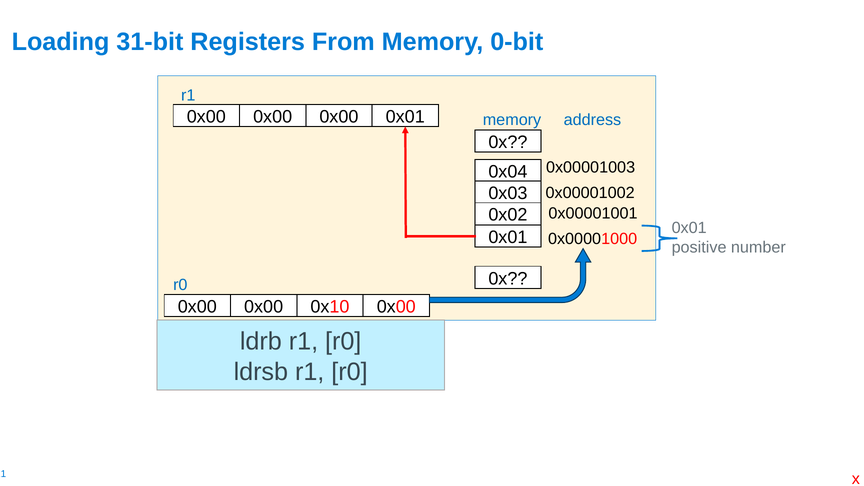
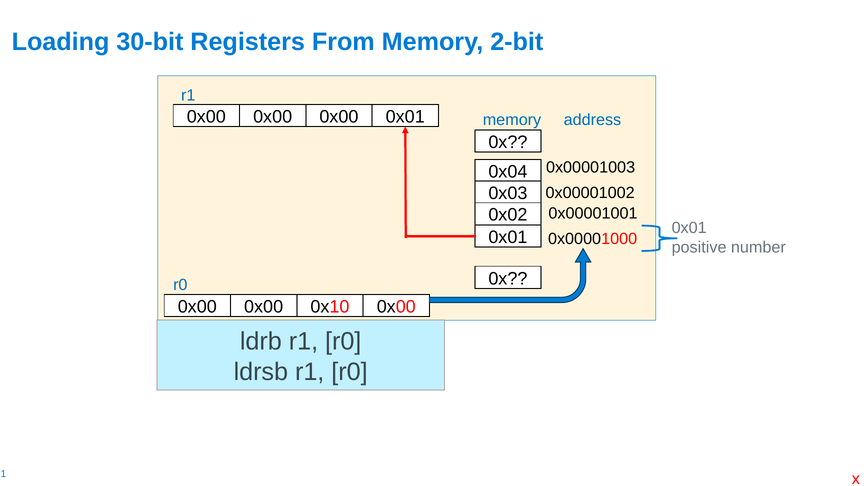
31-bit: 31-bit -> 30-bit (150, 42)
0-bit: 0-bit -> 2-bit (517, 42)
